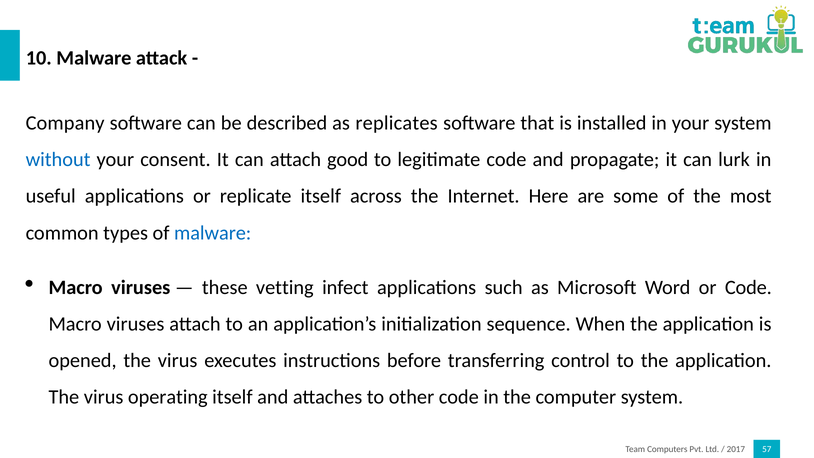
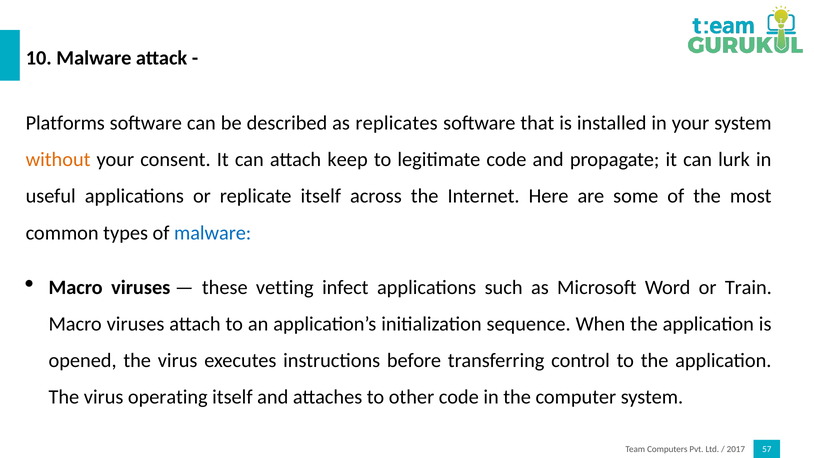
Company: Company -> Platforms (65, 123)
without colour: blue -> orange (58, 160)
good: good -> keep (348, 160)
or Code: Code -> Train (748, 287)
